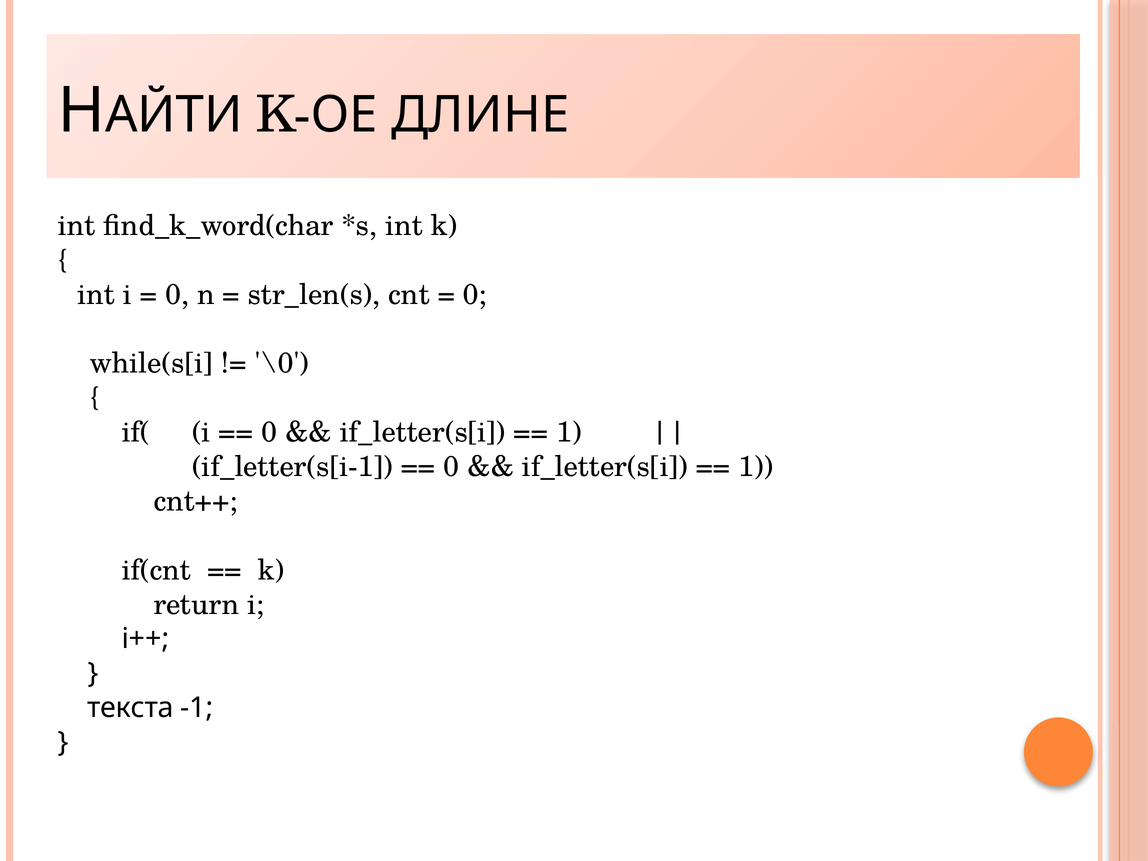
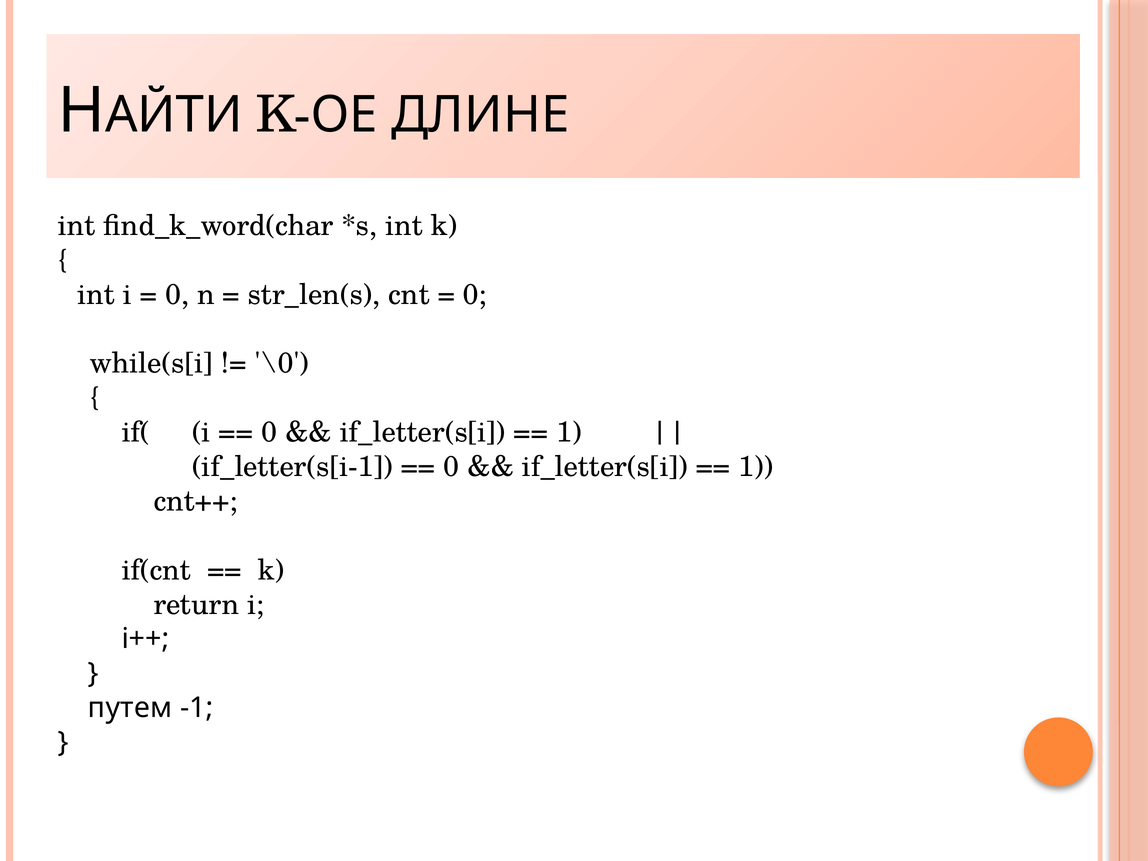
текста: текста -> путем (130, 708)
